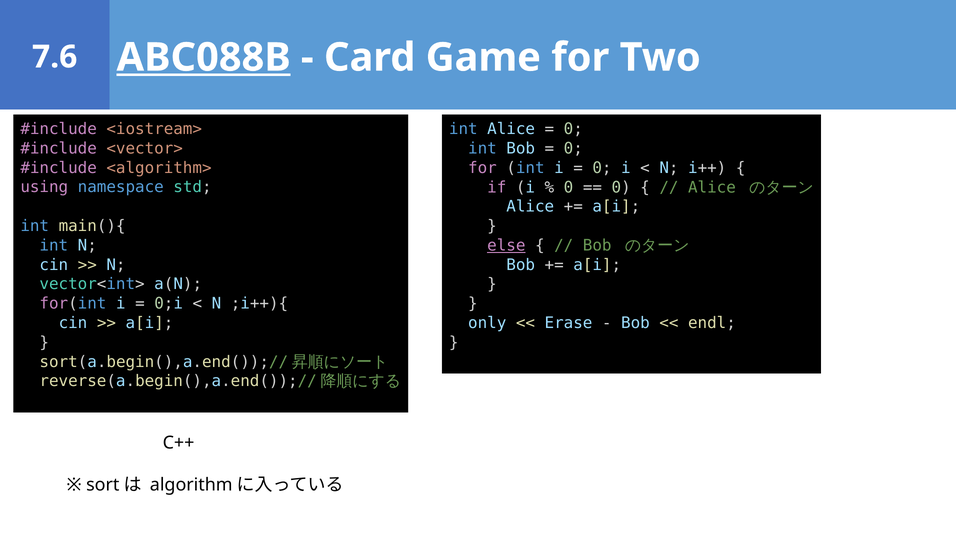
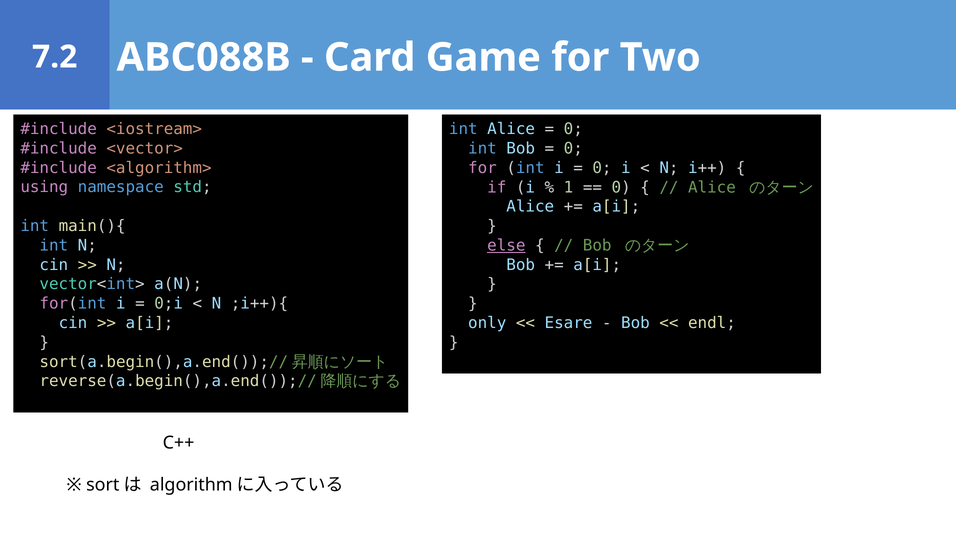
ABC088B underline: present -> none (204, 58)
7.6: 7.6 -> 7.2 (55, 57)
0: 0 -> 1 (569, 188)
Erase: Erase -> Esare (569, 323)
